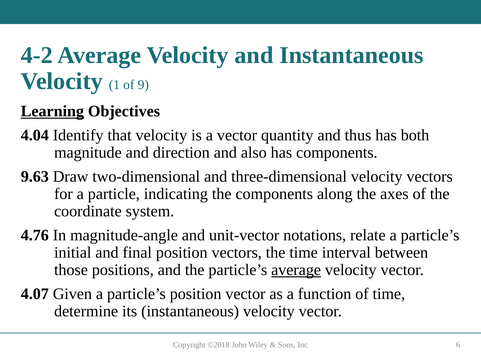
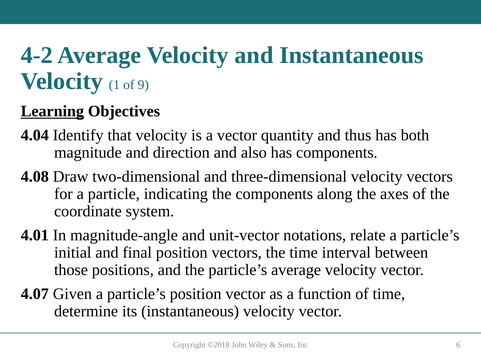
9.63: 9.63 -> 4.08 (35, 176)
4.76: 4.76 -> 4.01 (35, 235)
average underline: present -> none (296, 270)
